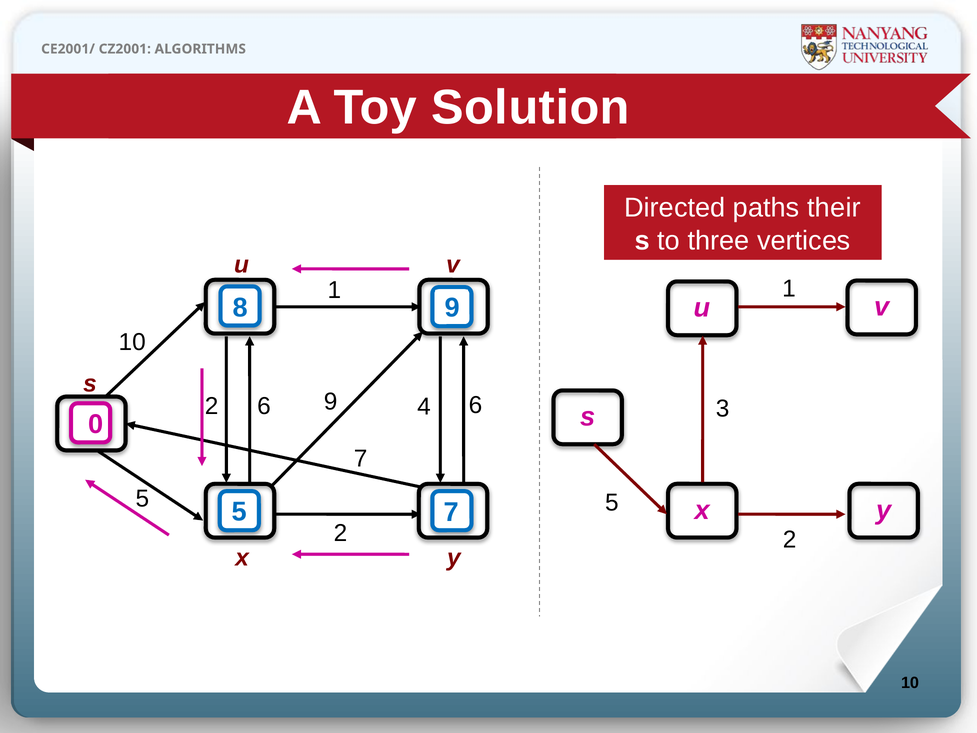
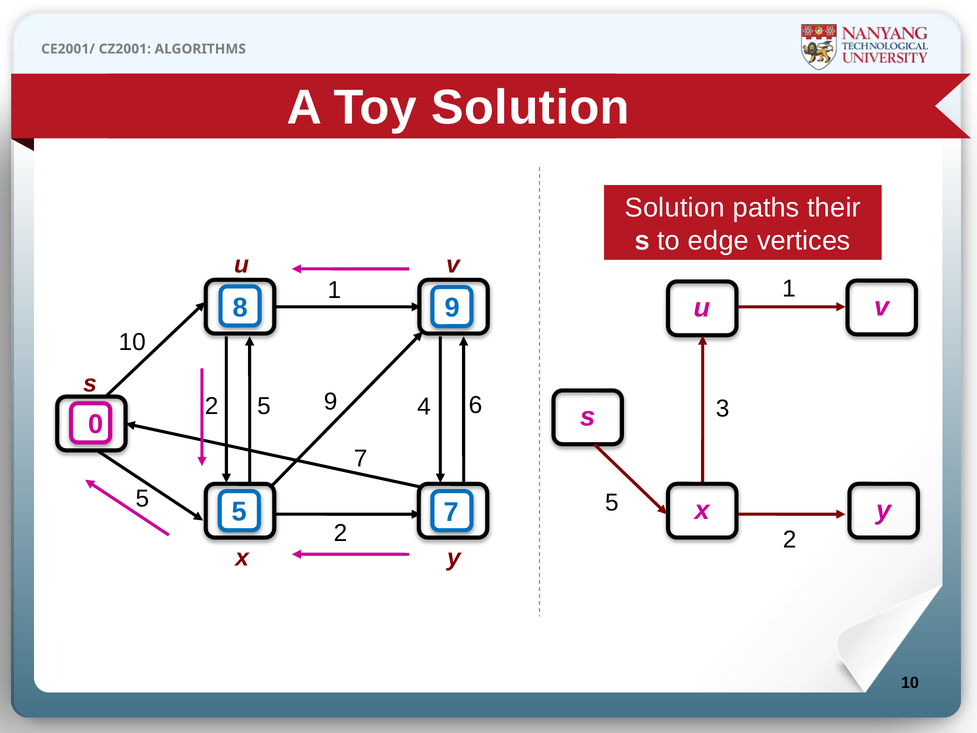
Directed: Directed -> Solution (675, 208)
three: three -> edge (718, 241)
2 6: 6 -> 5 (264, 406)
